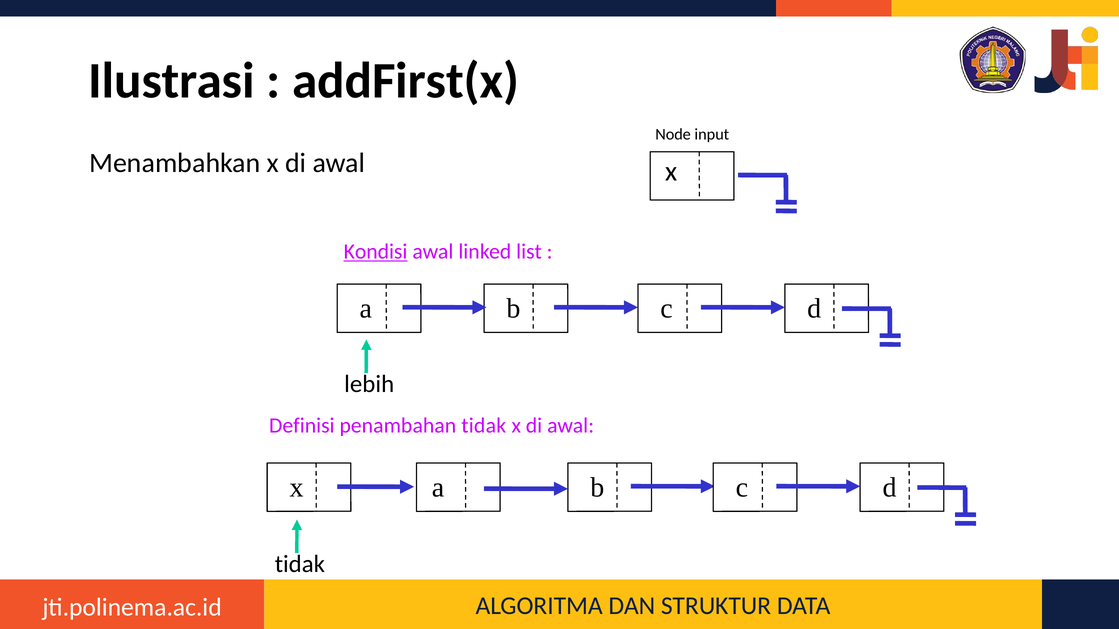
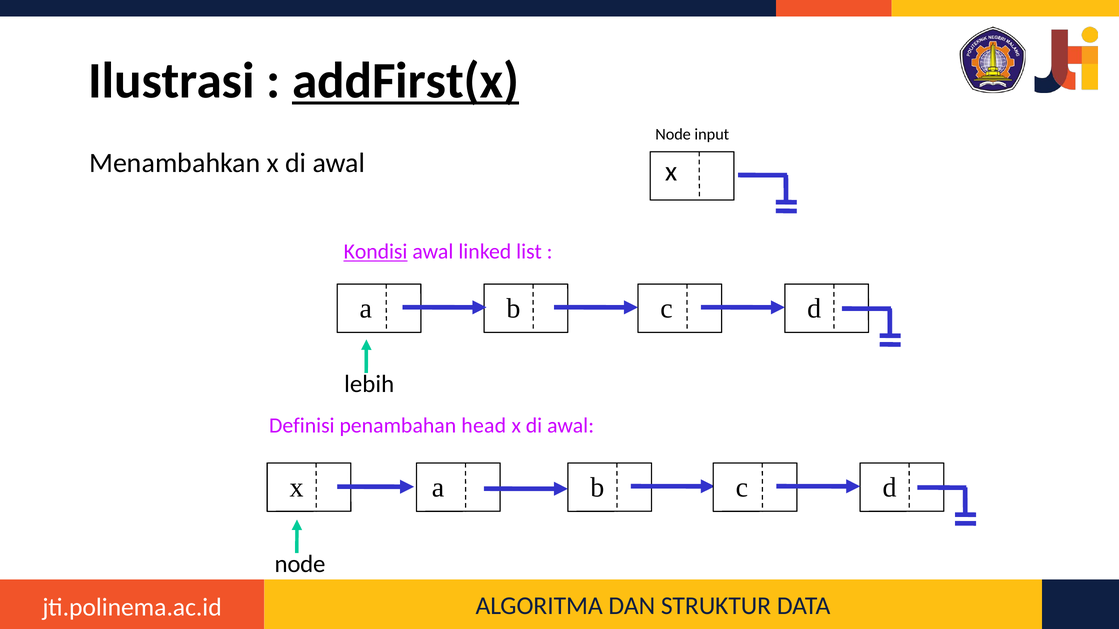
addFirst(x underline: none -> present (406, 81)
penambahan tidak: tidak -> head (484, 426)
tidak: tidak -> node (300, 565)
